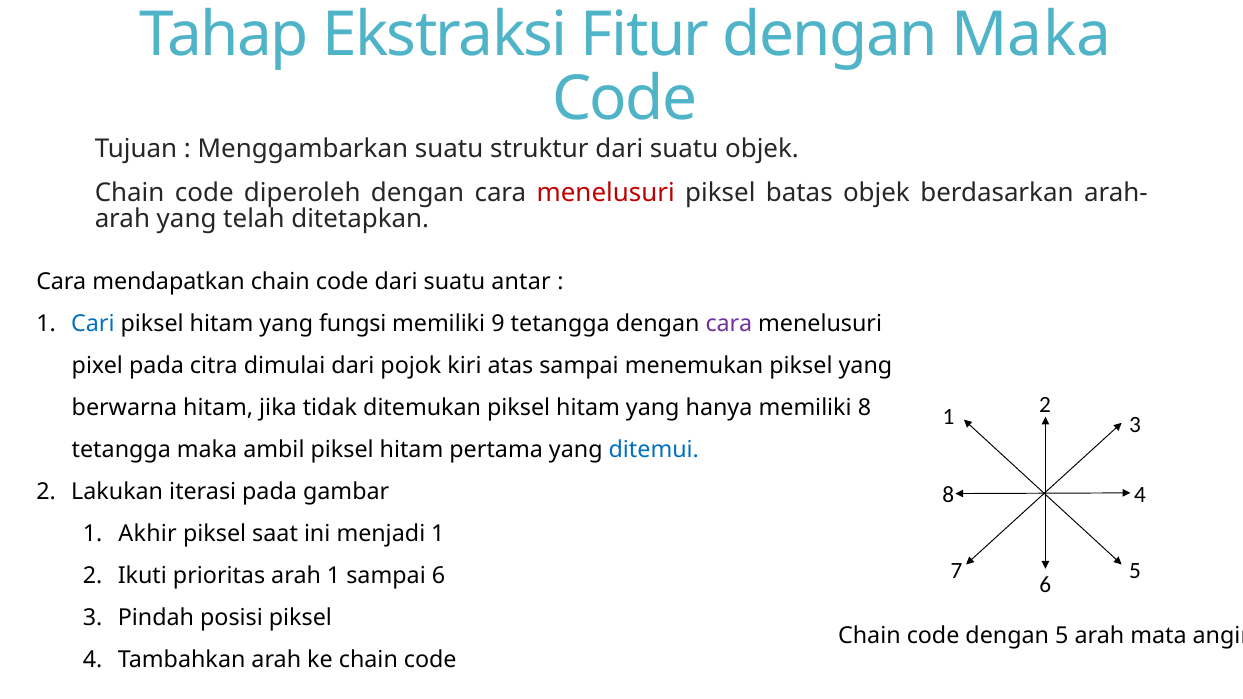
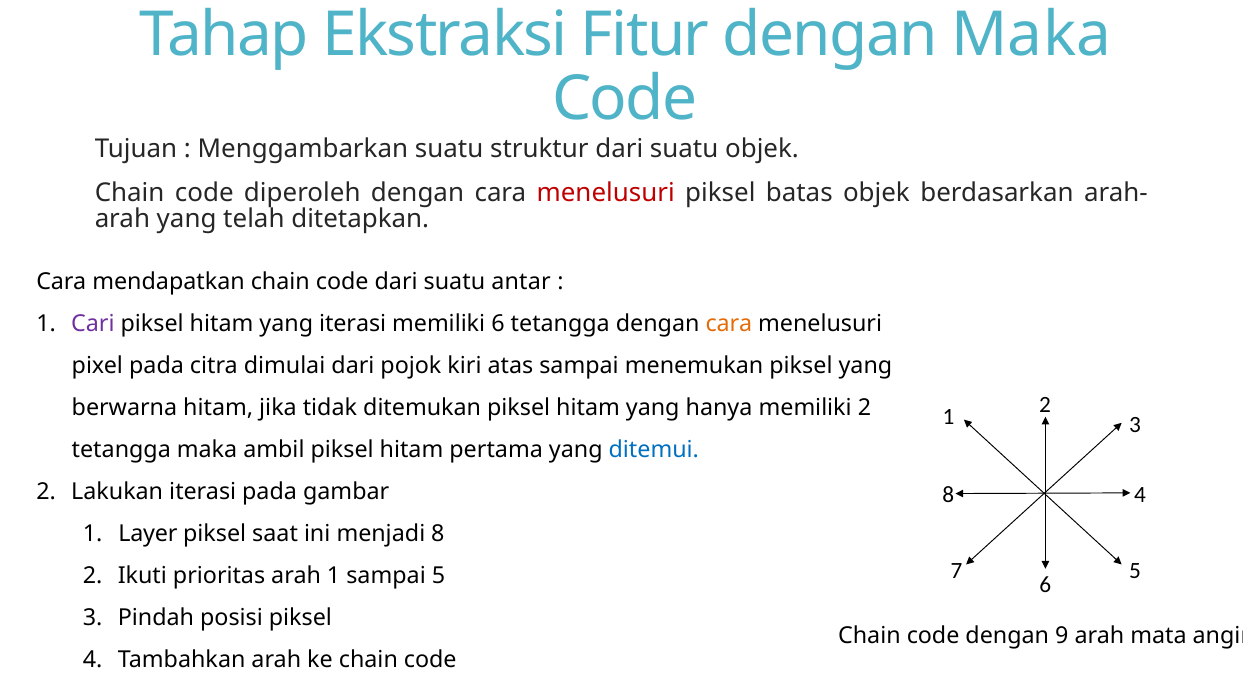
Cari colour: blue -> purple (93, 324)
yang fungsi: fungsi -> iterasi (353, 324)
memiliki 9: 9 -> 6 (498, 324)
cara colour: purple -> orange (729, 324)
memiliki 8: 8 -> 2 (864, 408)
Akhir: Akhir -> Layer (148, 534)
menjadi 1: 1 -> 8 (438, 534)
sampai 6: 6 -> 5 (439, 576)
dengan 5: 5 -> 9 (1062, 636)
